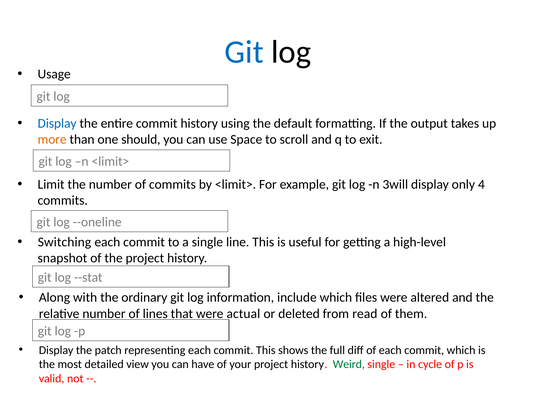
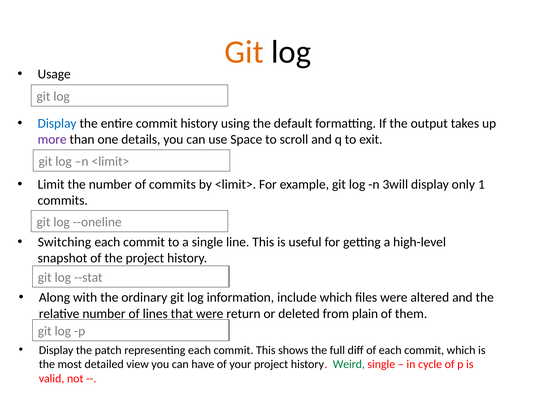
Git colour: blue -> orange (244, 52)
more colour: orange -> purple (52, 139)
should: should -> details (141, 139)
4: 4 -> 1 (481, 184)
actual: actual -> return (243, 314)
read: read -> plain (365, 314)
